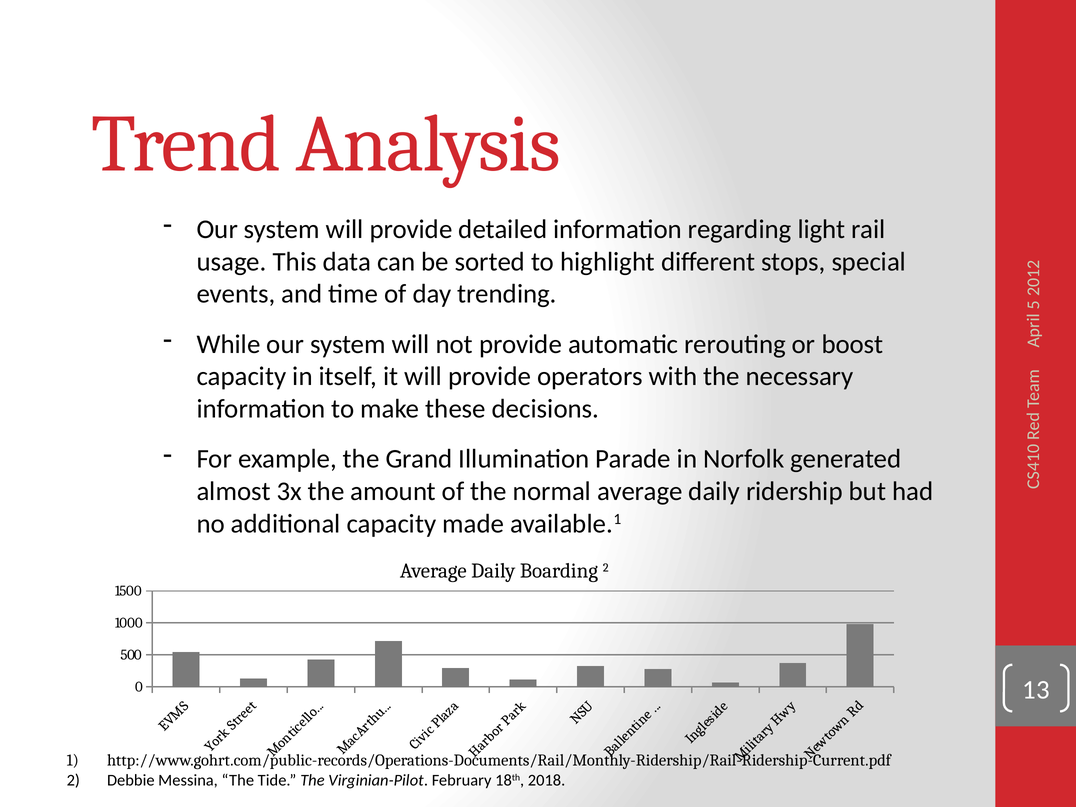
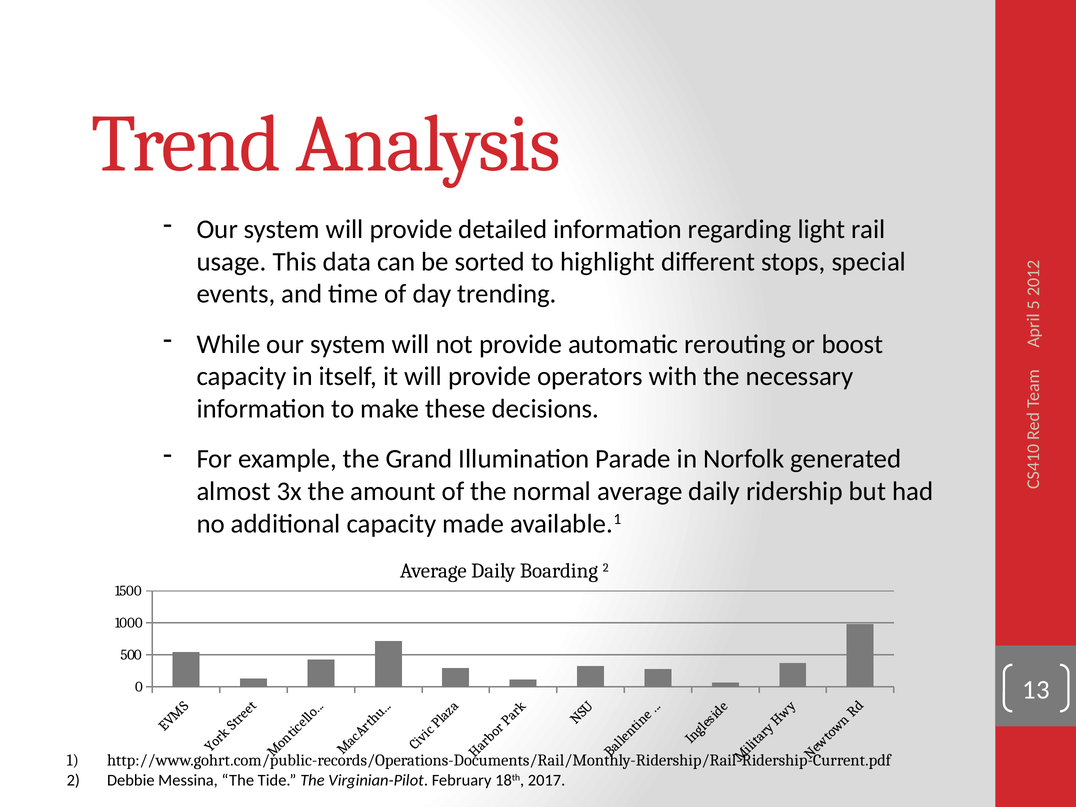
2018: 2018 -> 2017 (547, 780)
